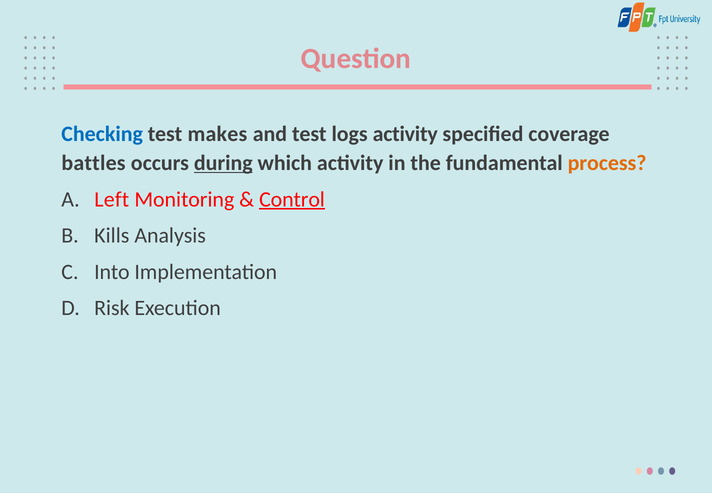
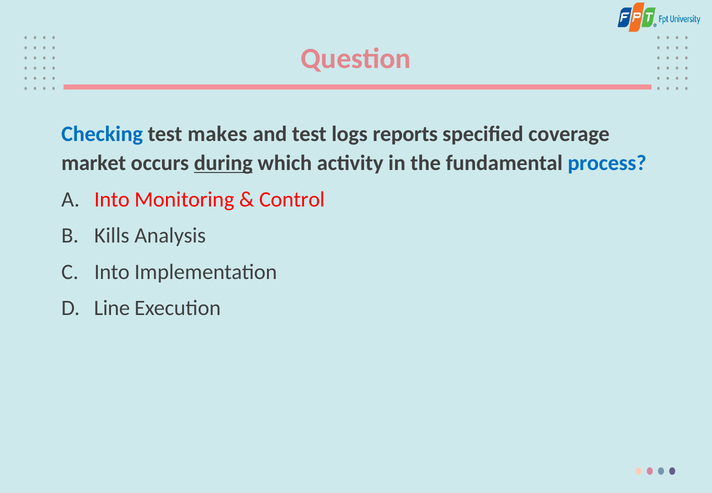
logs activity: activity -> reports (405, 134)
battles: battles -> market (94, 163)
process colour: orange -> blue (607, 163)
Left: Left -> Into (112, 199)
Control underline: present -> none (292, 199)
Risk: Risk -> Line (112, 308)
